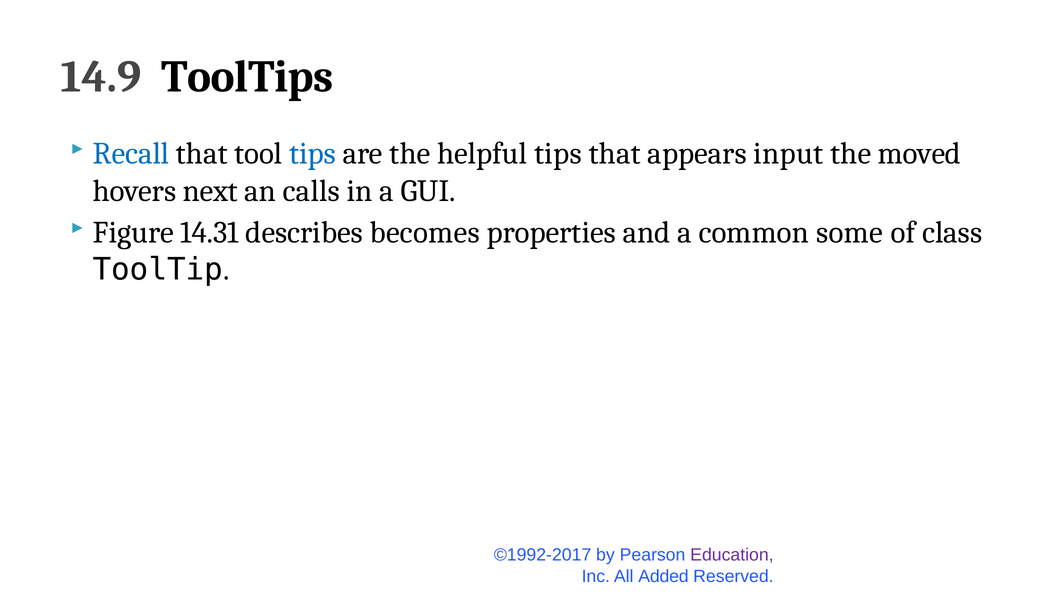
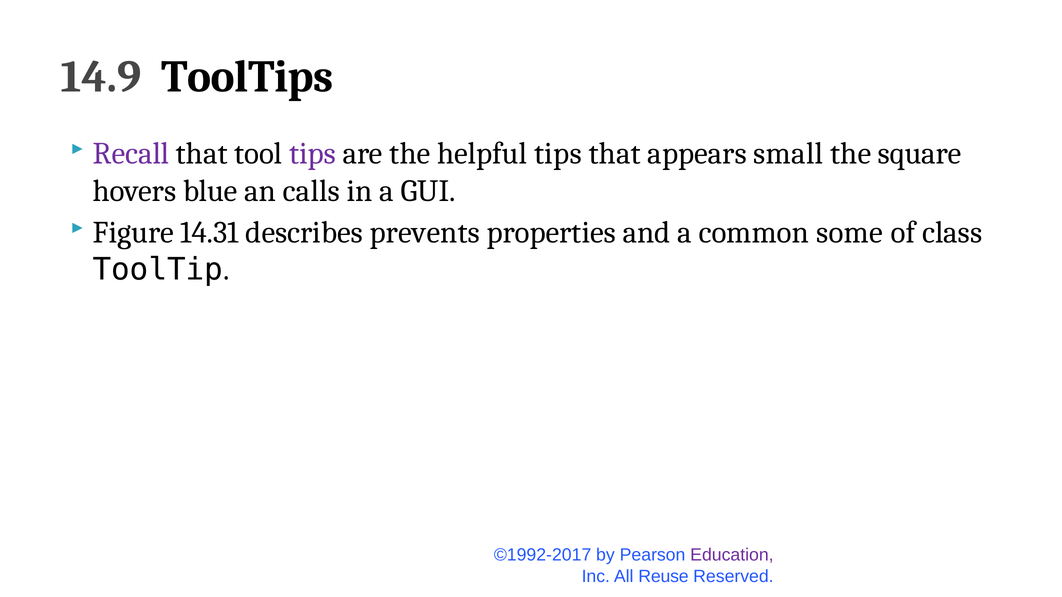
Recall colour: blue -> purple (131, 154)
tips colour: blue -> purple (313, 154)
input: input -> small (788, 154)
moved: moved -> square (919, 154)
next: next -> blue (210, 191)
becomes: becomes -> prevents (425, 233)
Added: Added -> Reuse (663, 577)
